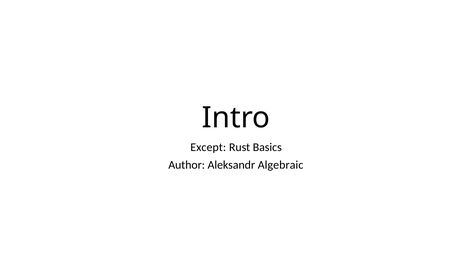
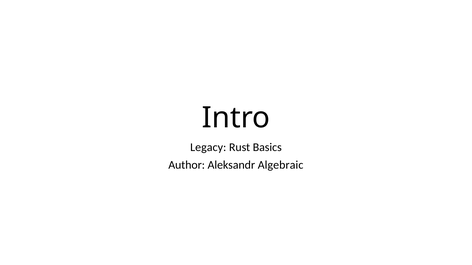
Except: Except -> Legacy (208, 148)
